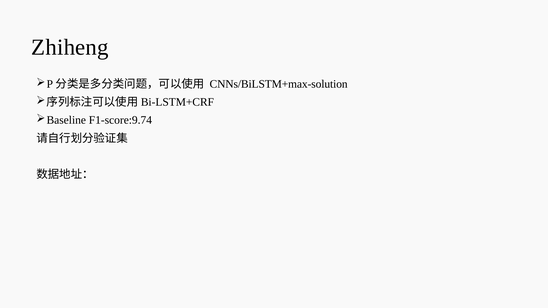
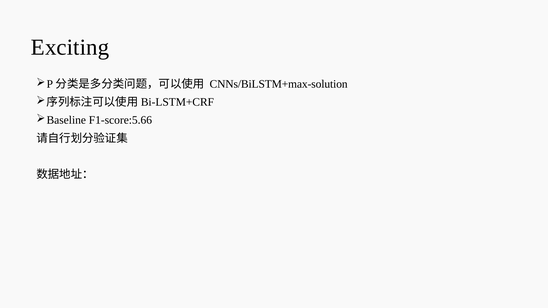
Zhiheng: Zhiheng -> Exciting (70, 47)
F1-score:9.74: F1-score:9.74 -> F1-score:5.66 (120, 120)
